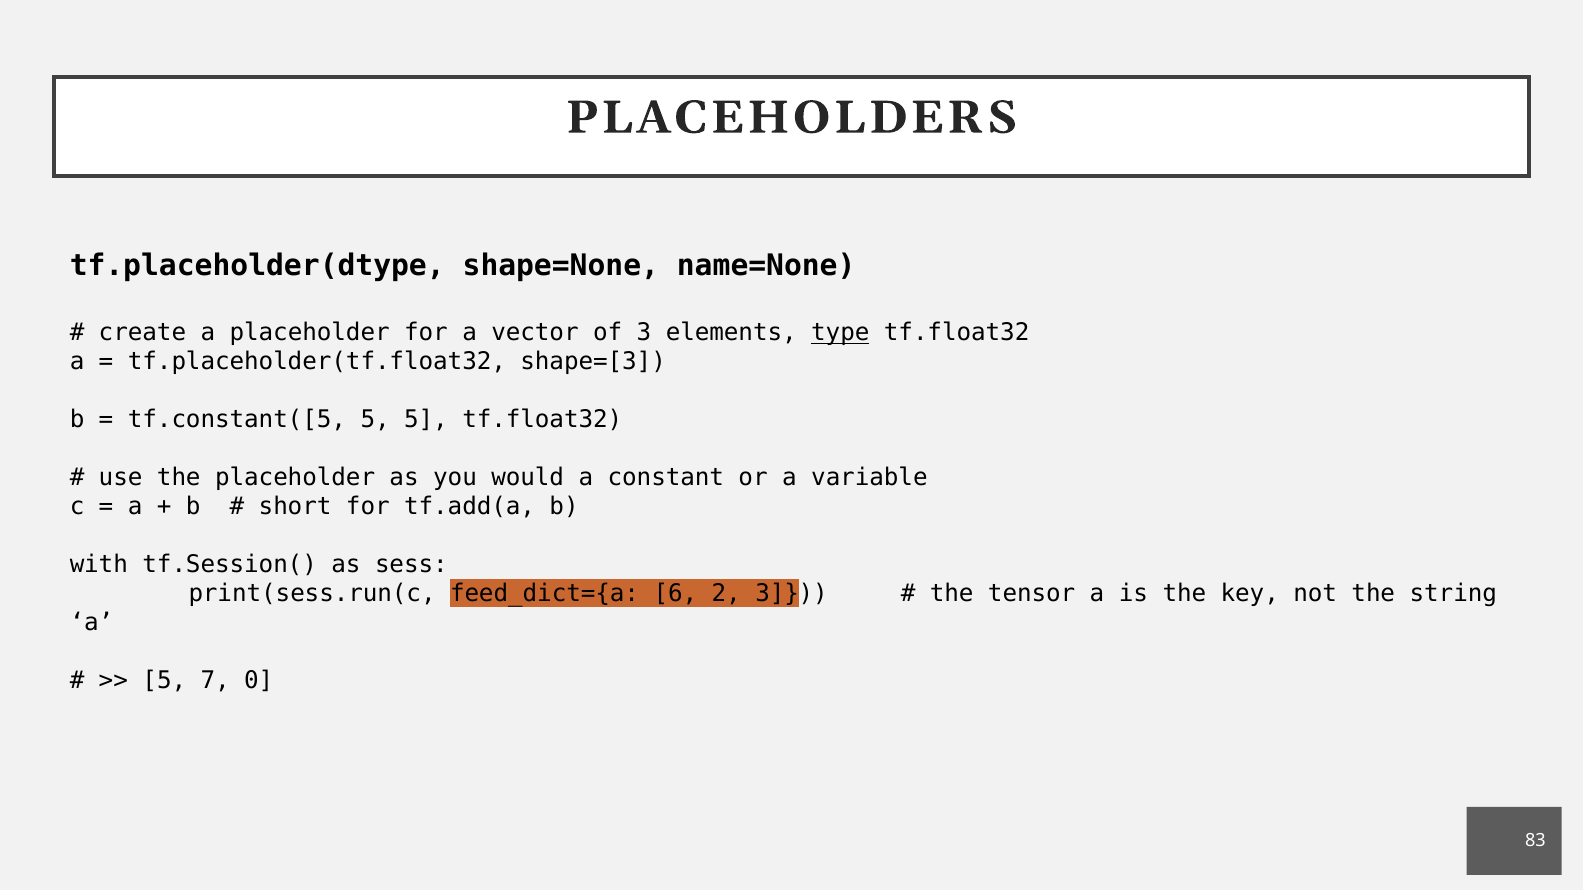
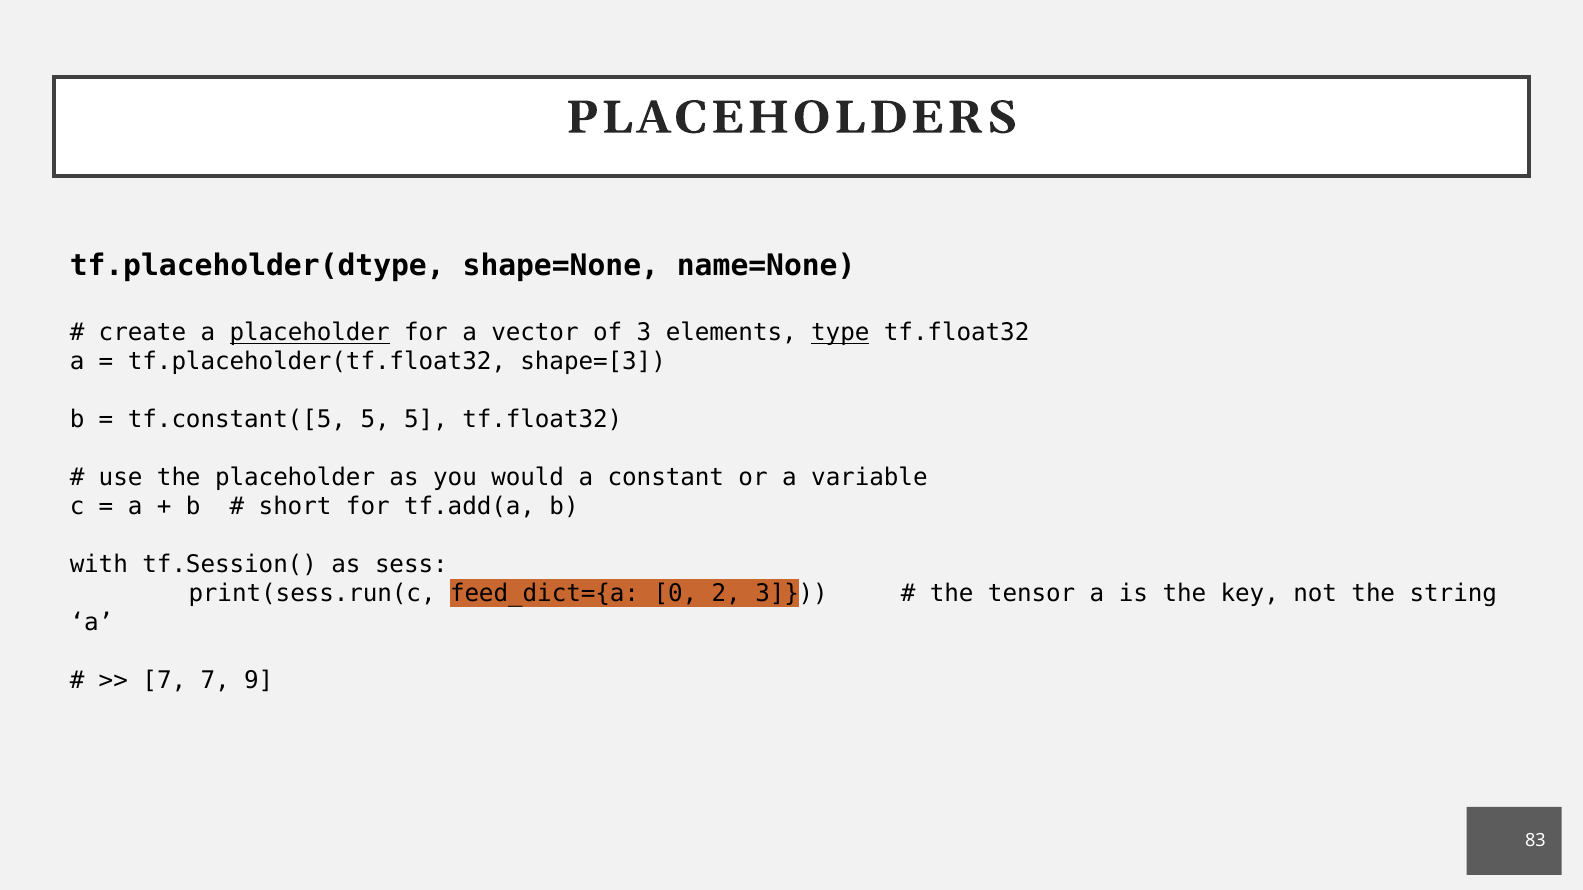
placeholder underline: none -> present (310, 333)
6: 6 -> 0 (675, 594)
5: 5 -> 7 (164, 681)
0: 0 -> 9 (259, 681)
